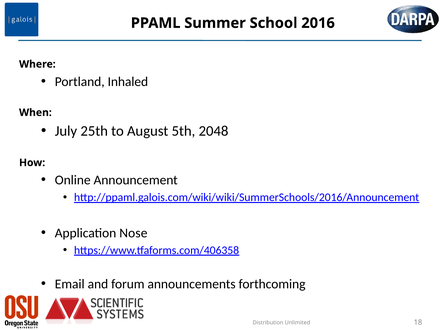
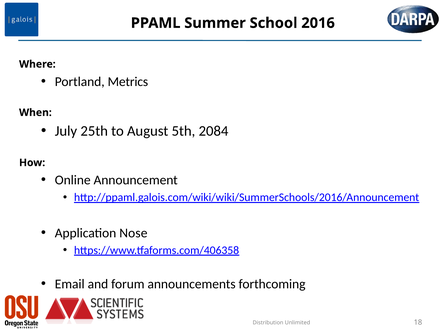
Inhaled: Inhaled -> Metrics (128, 82)
2048: 2048 -> 2084 (213, 131)
